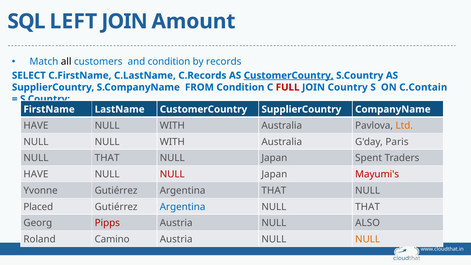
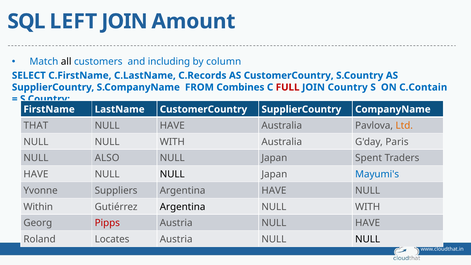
and condition: condition -> including (169, 62)
records: records -> column (224, 62)
CustomerCountry underline: present -> none (289, 75)
FROM Condition: Condition -> Combines (240, 87)
HAVE: HAVE -> THAT (36, 126)
WITH: WITH -> HAVE (172, 126)
THAT: THAT -> ALSO (107, 158)
NULL colour: red -> black (172, 174)
Mayumi's colour: red -> blue (377, 174)
Yvonne Gutiérrez: Gutiérrez -> Suppliers (116, 191)
Argentina THAT: THAT -> HAVE (274, 191)
Placed: Placed -> Within (38, 207)
Argentina colour: blue -> black (183, 207)
THAT: THAT -> WITH (368, 207)
Austria NULL ALSO: ALSO -> HAVE (368, 223)
Camino: Camino -> Locates (112, 239)
NULL colour: orange -> black (368, 239)
